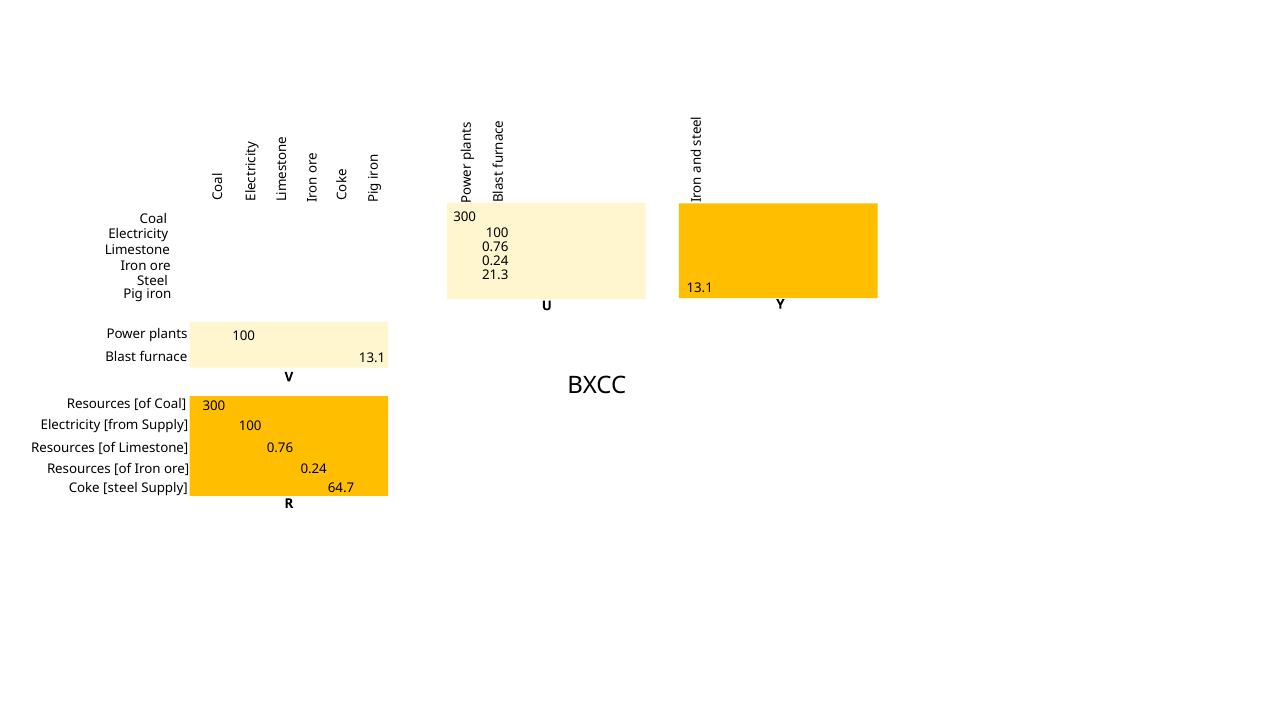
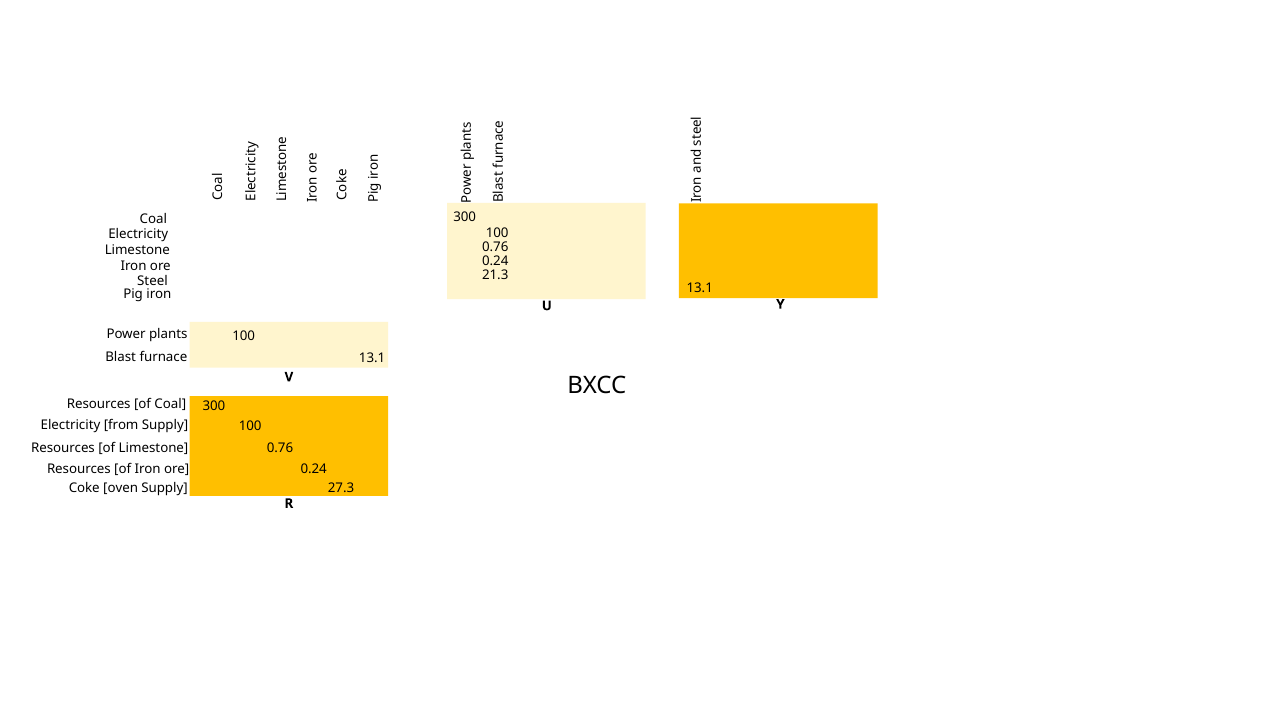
64.7: 64.7 -> 27.3 (341, 488)
Coke steel: steel -> oven (121, 488)
